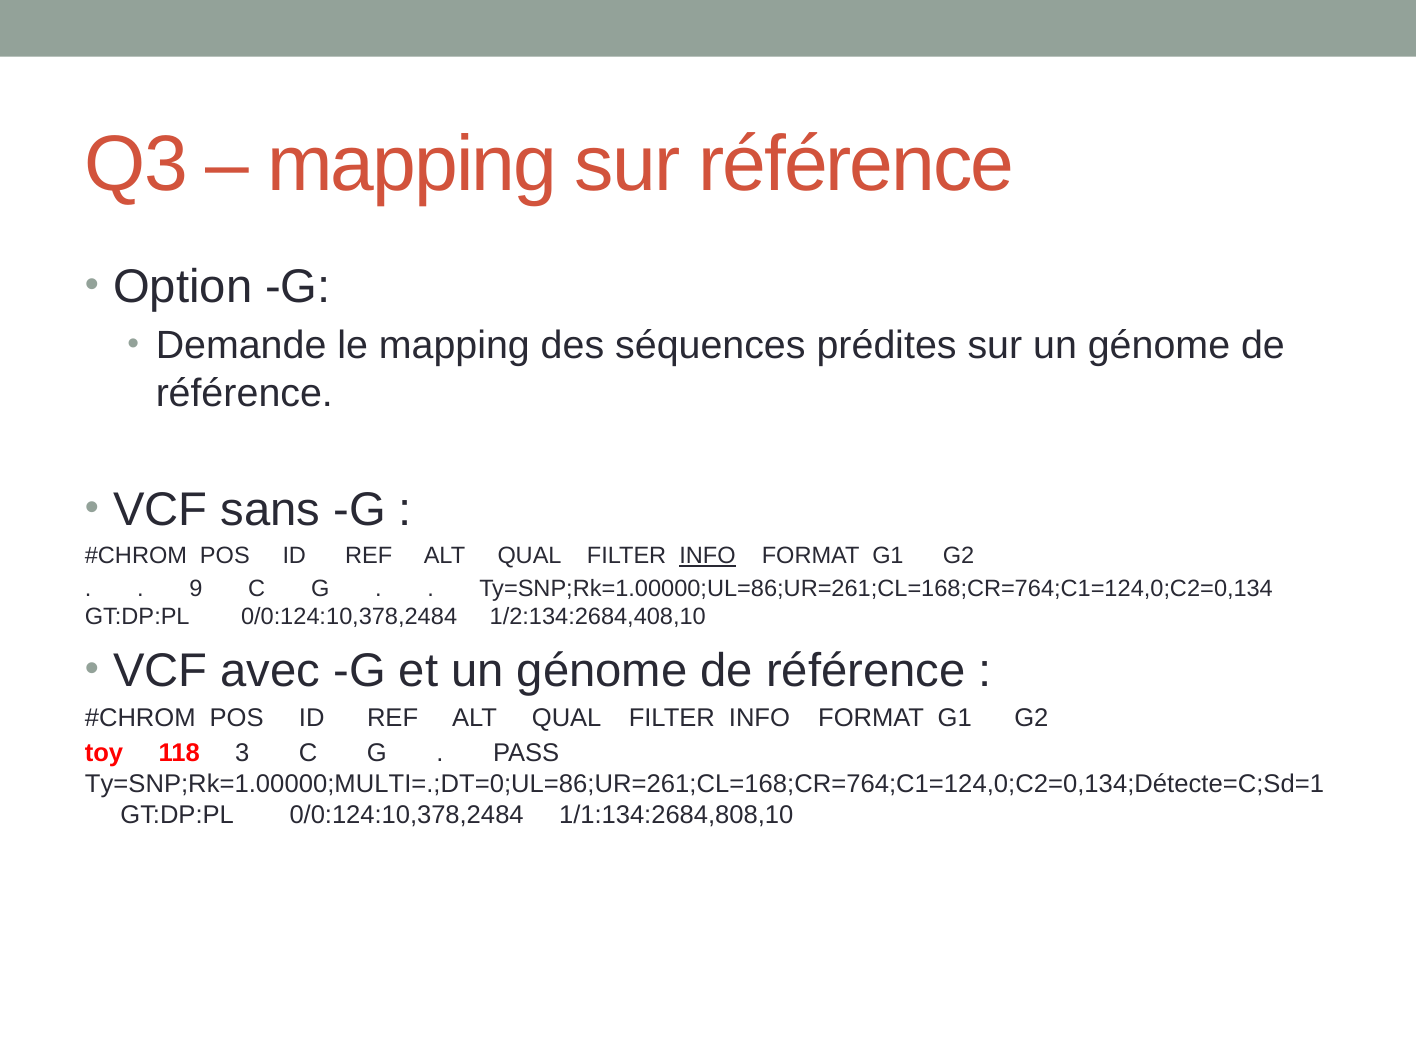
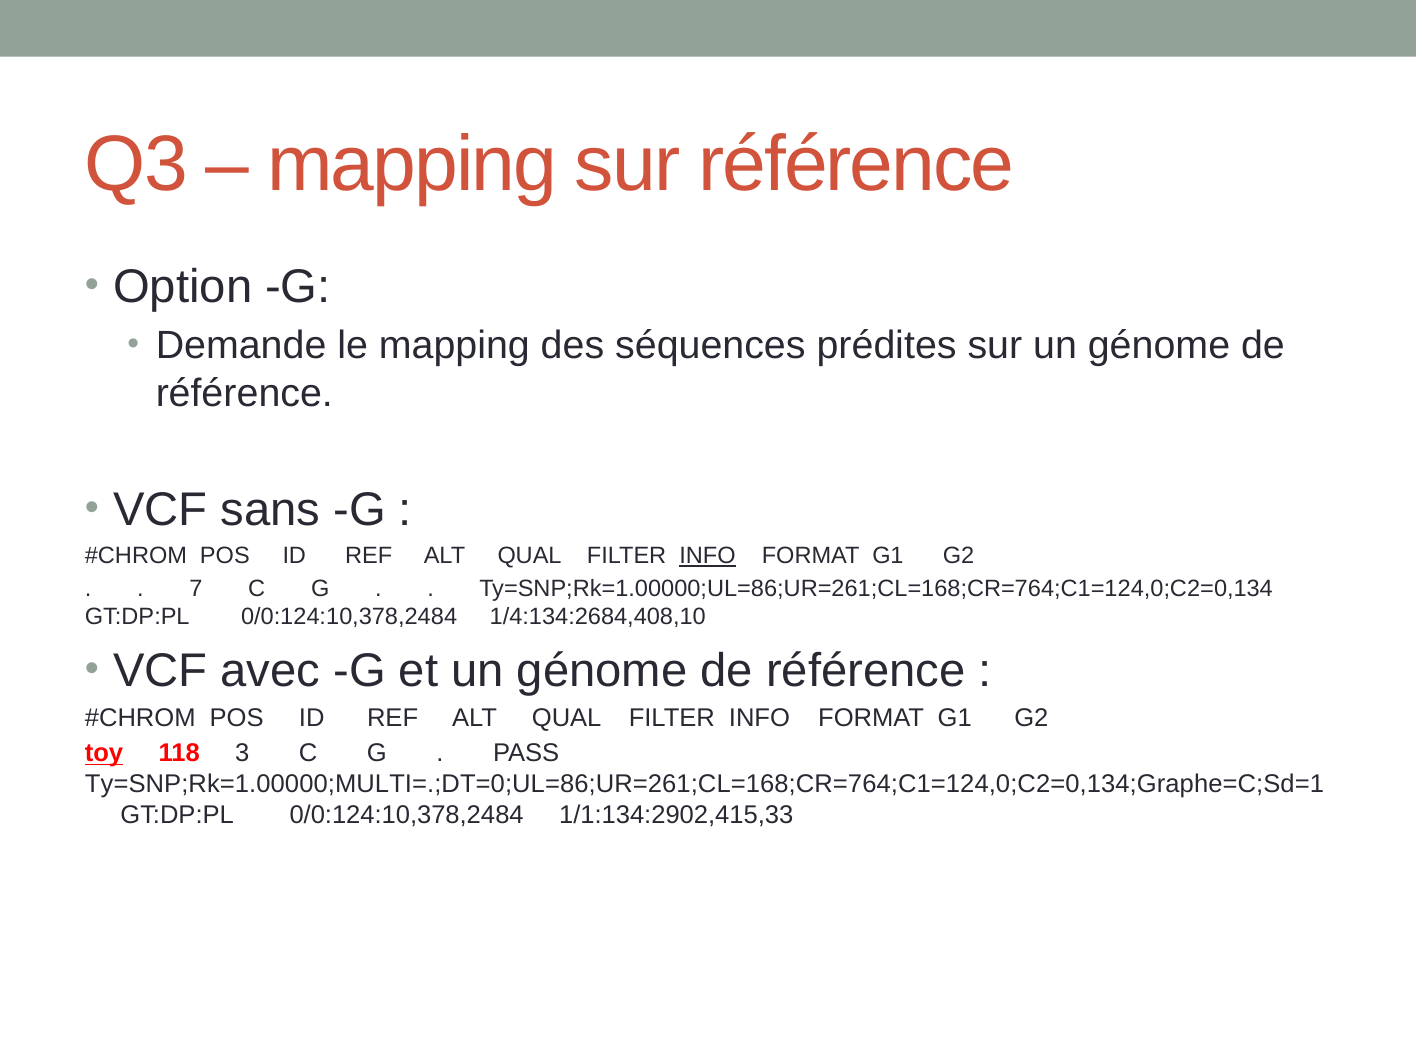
9: 9 -> 7 (196, 589)
1/2:134:2684,408,10: 1/2:134:2684,408,10 -> 1/4:134:2684,408,10 (598, 617)
toy underline: none -> present (104, 753)
Ty=SNP;Rk=1.00000;MULTI=.;DT=0;UL=86;UR=261;CL=168;CR=764;C1=124,0;C2=0,134;Détecte=C;Sd=1: Ty=SNP;Rk=1.00000;MULTI=.;DT=0;UL=86;UR=261;CL=168;CR=764;C1=124,0;C2=0,134;Détecte=C;Sd=1 -> Ty=SNP;Rk=1.00000;MULTI=.;DT=0;UL=86;UR=261;CL=168;CR=764;C1=124,0;C2=0,134;Graphe=C;Sd=1 (704, 784)
1/1:134:2684,808,10: 1/1:134:2684,808,10 -> 1/1:134:2902,415,33 (676, 815)
